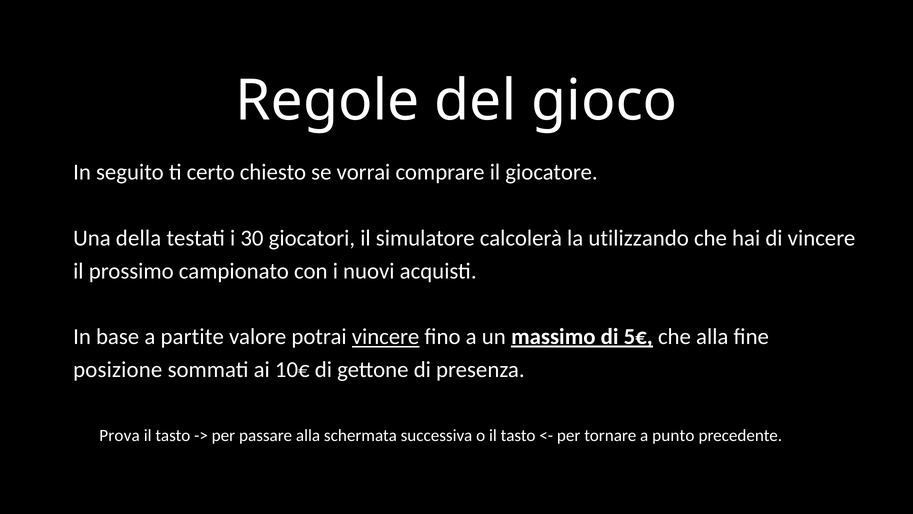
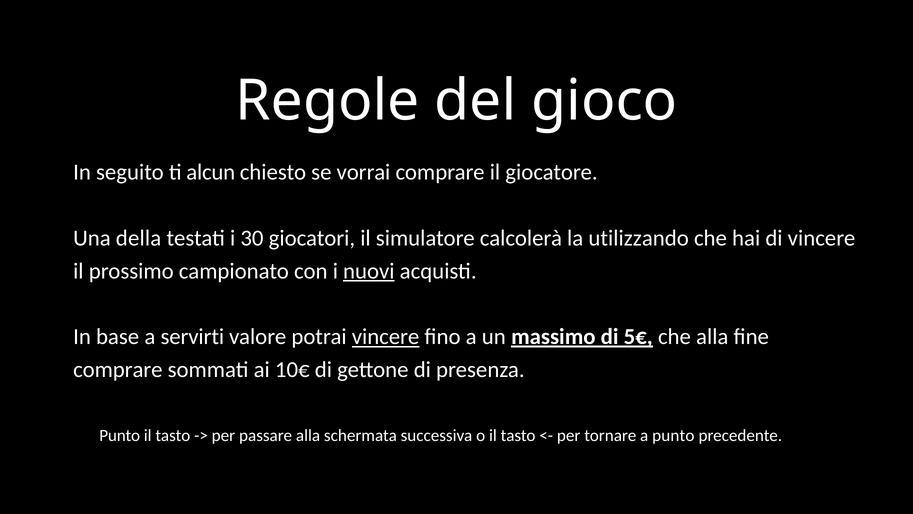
certo: certo -> alcun (211, 172)
nuovi underline: none -> present (369, 271)
partite: partite -> servirti (192, 336)
posizione: posizione -> comprare (118, 369)
Prova: Prova -> Punto (120, 435)
